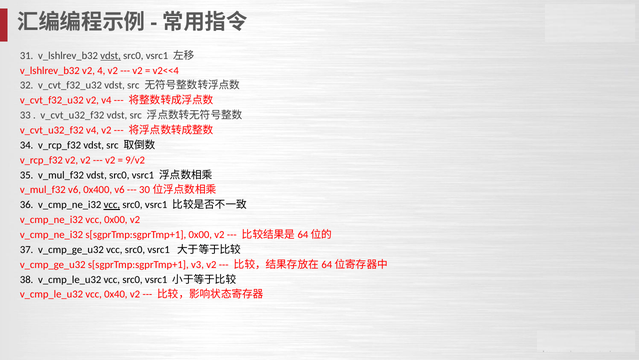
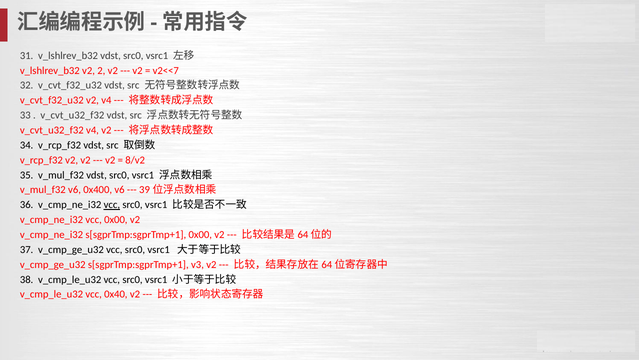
vdst underline: present -> none (111, 56)
4: 4 -> 2 (101, 70)
v2<<4: v2<<4 -> v2<<7 (166, 70)
9/v2: 9/v2 -> 8/v2 (135, 160)
30: 30 -> 39 (144, 190)
